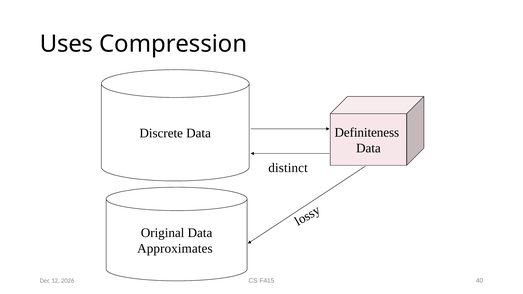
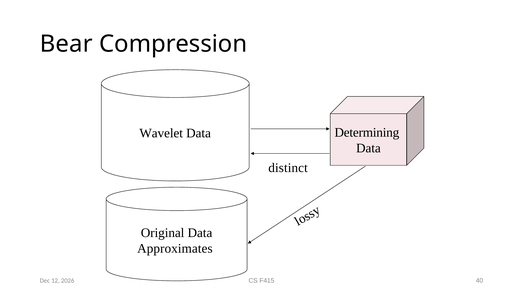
Uses: Uses -> Bear (66, 44)
Discrete: Discrete -> Wavelet (161, 133)
Definiteness: Definiteness -> Determining (367, 133)
